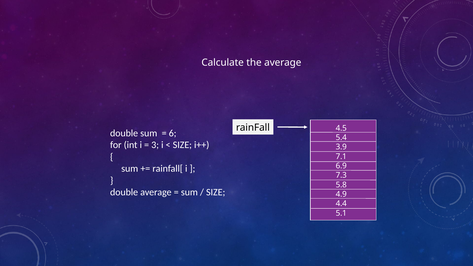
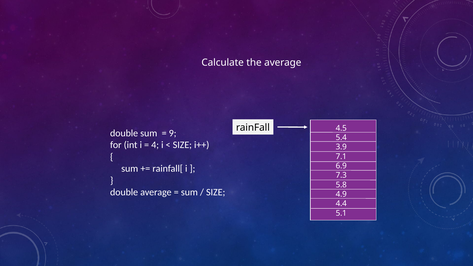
6: 6 -> 9 (173, 133)
3: 3 -> 4 (155, 145)
